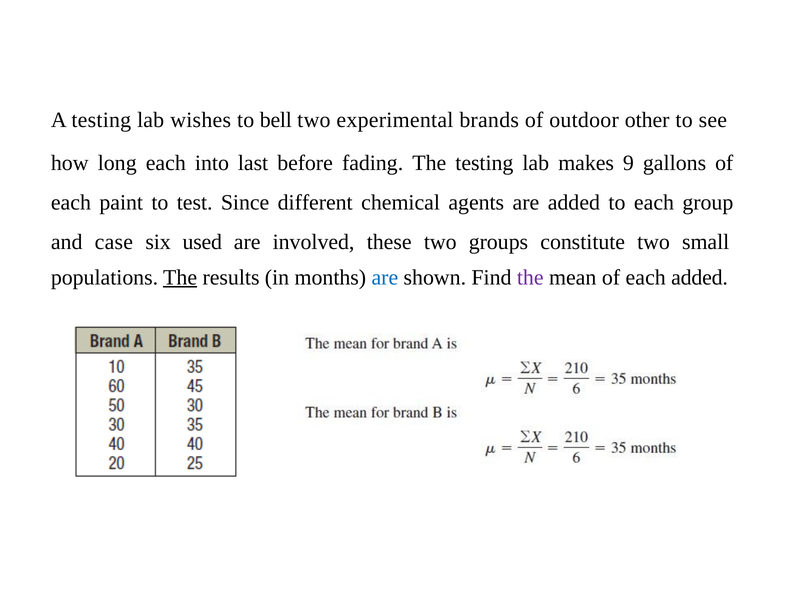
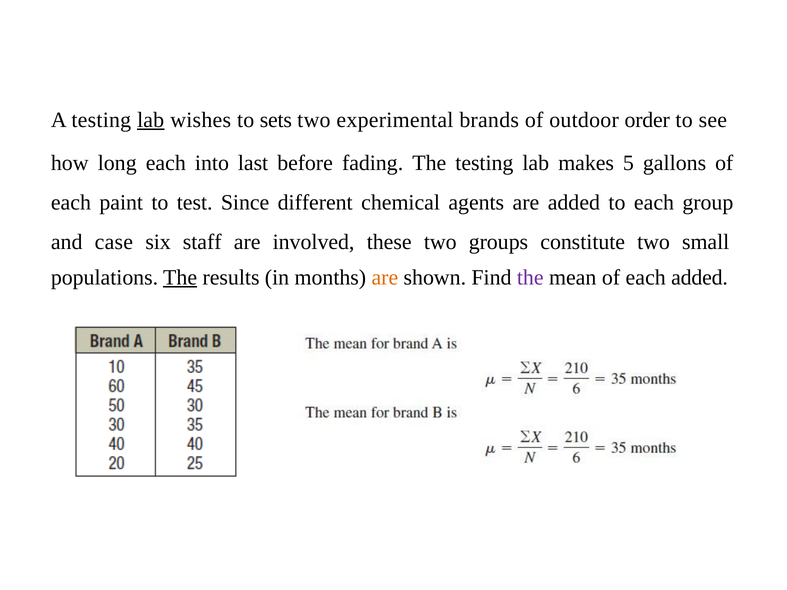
lab underline: none -> present (151, 120)
bell: bell -> sets (276, 120)
other: other -> order (647, 120)
9: 9 -> 5 (628, 163)
used: used -> staff (202, 242)
are colour: blue -> orange (385, 277)
